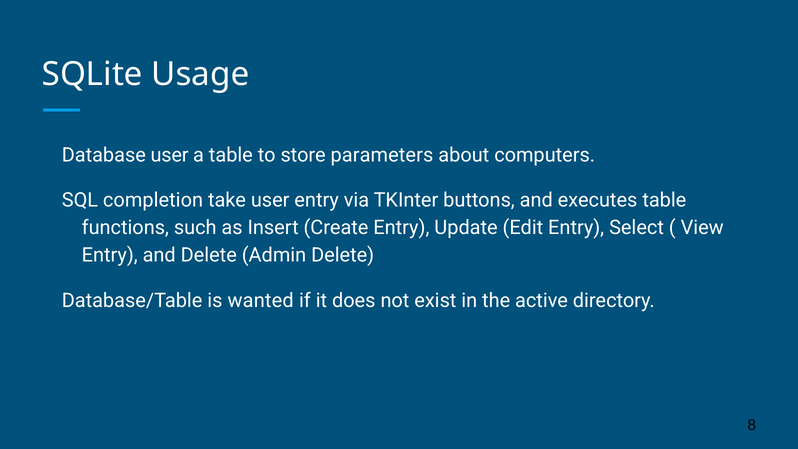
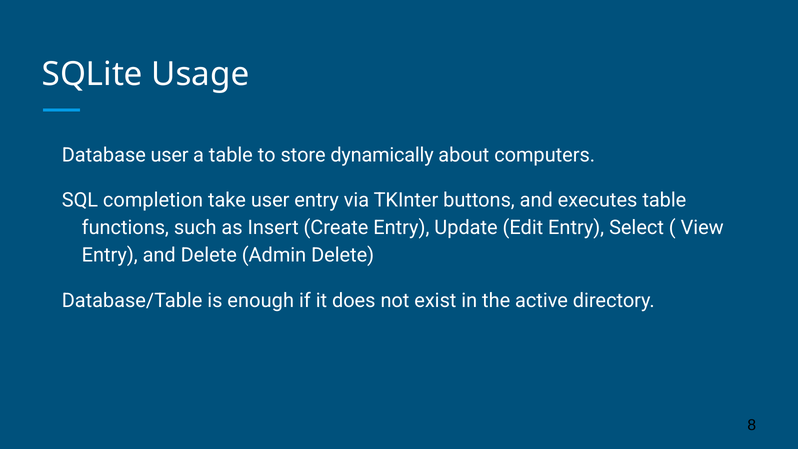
parameters: parameters -> dynamically (382, 155)
wanted: wanted -> enough (261, 300)
